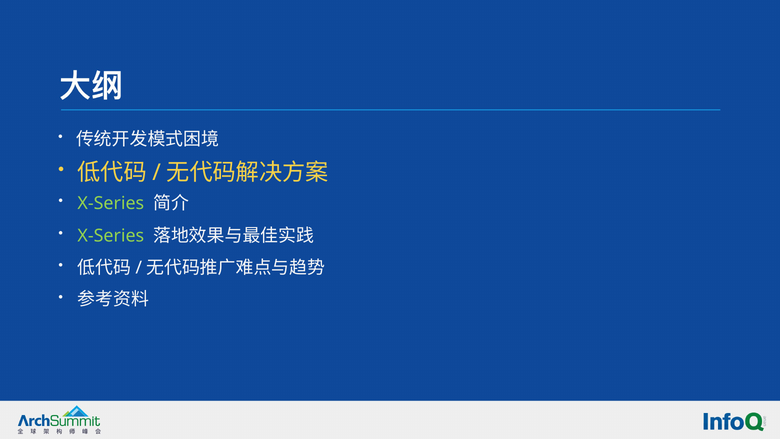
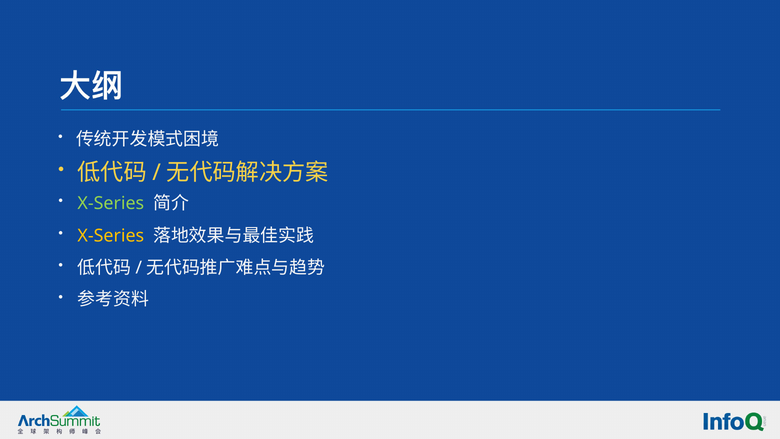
X-Series colour: light green -> yellow (111, 236)
